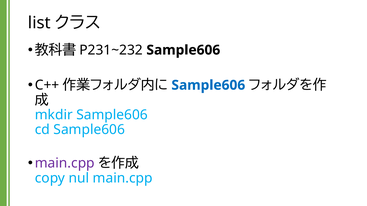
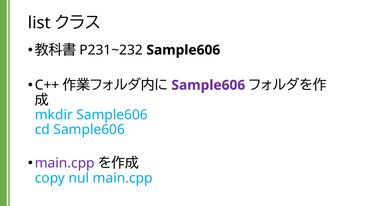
Sample606 colour: blue -> purple (208, 85)
